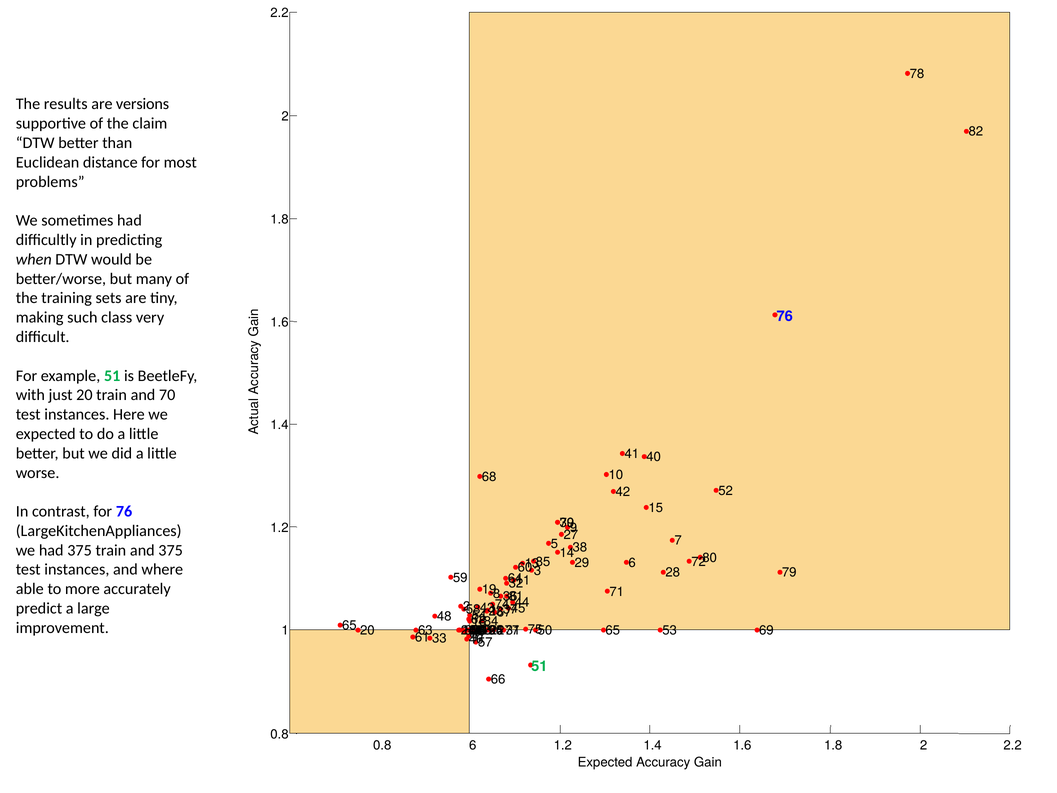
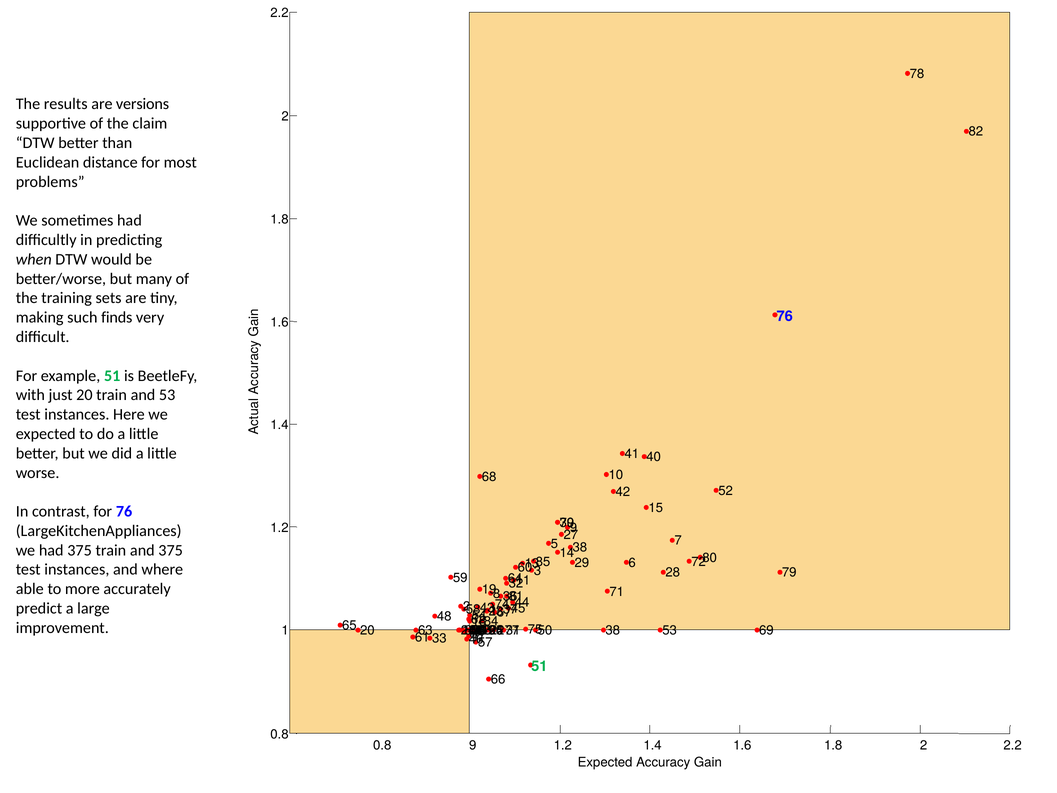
class: class -> finds (117, 317)
and 70: 70 -> 53 (167, 395)
65: 65 -> 38 (613, 630)
0.8 6: 6 -> 9 (473, 745)
